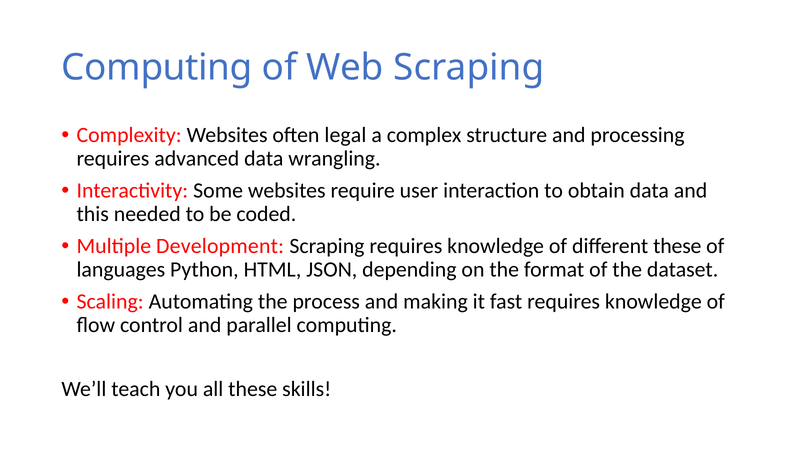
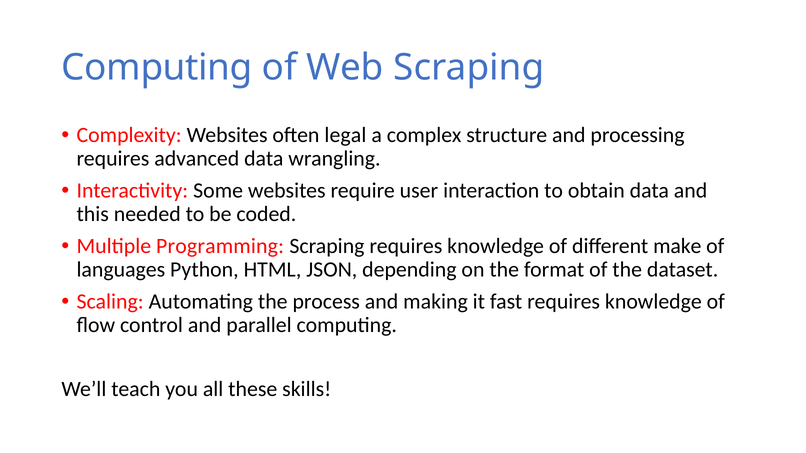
Development: Development -> Programming (220, 246)
different these: these -> make (677, 246)
